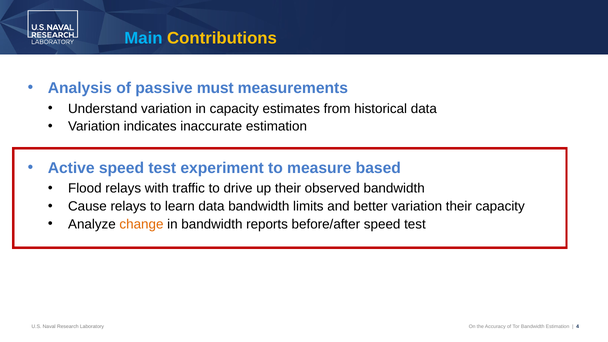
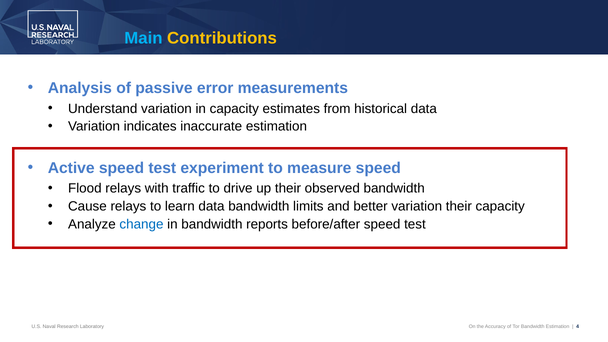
must: must -> error (215, 88)
measure based: based -> speed (378, 168)
change colour: orange -> blue (142, 224)
